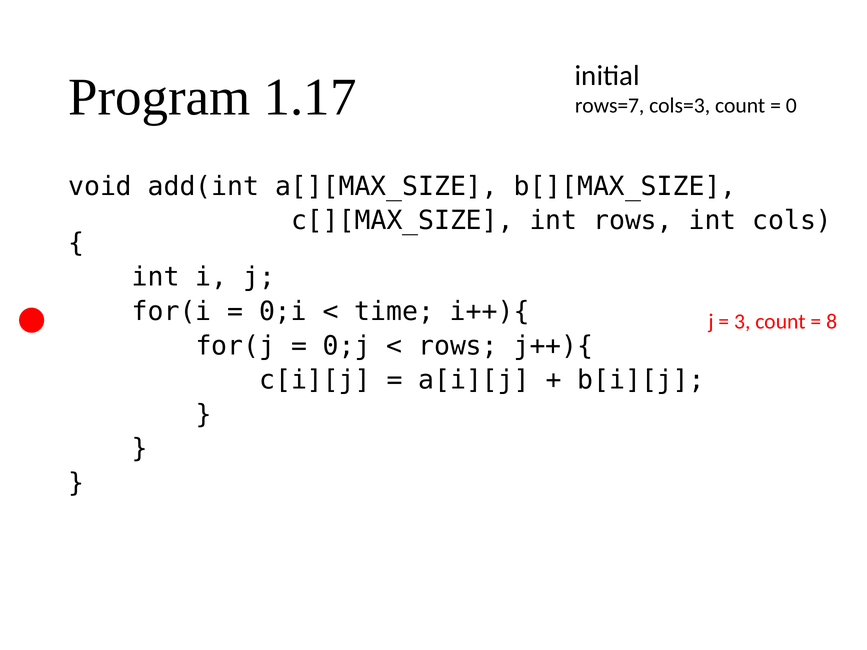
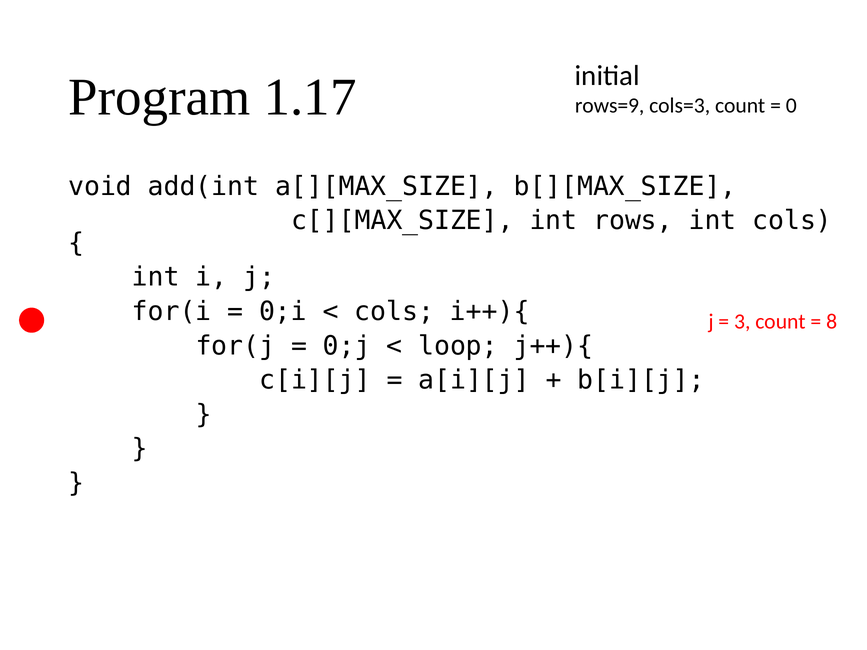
rows=7: rows=7 -> rows=9 (610, 105)
time: time -> cols (394, 312)
rows: rows -> loop (458, 346)
